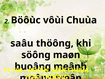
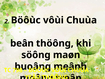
saâu: saâu -> beân (22, 43)
